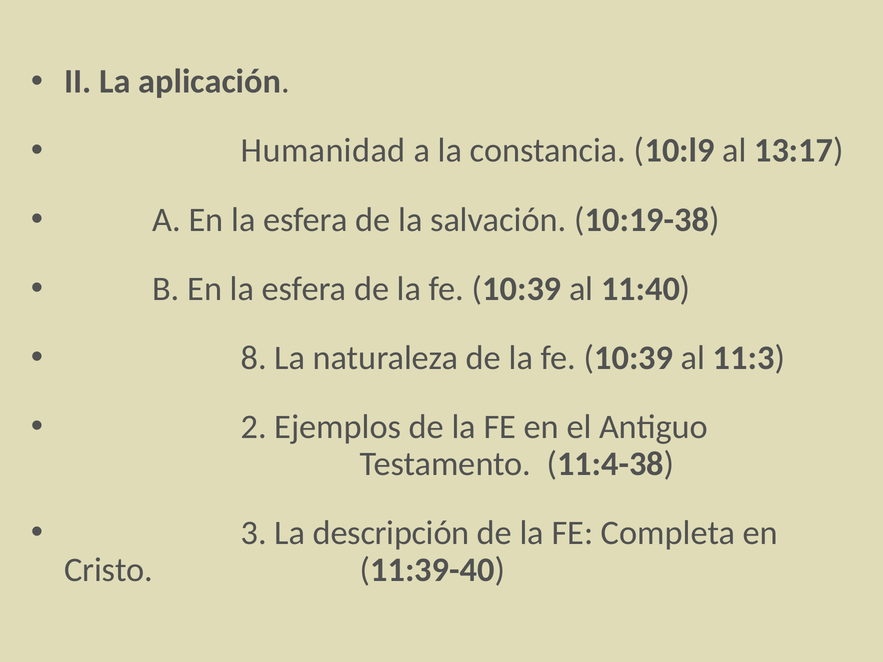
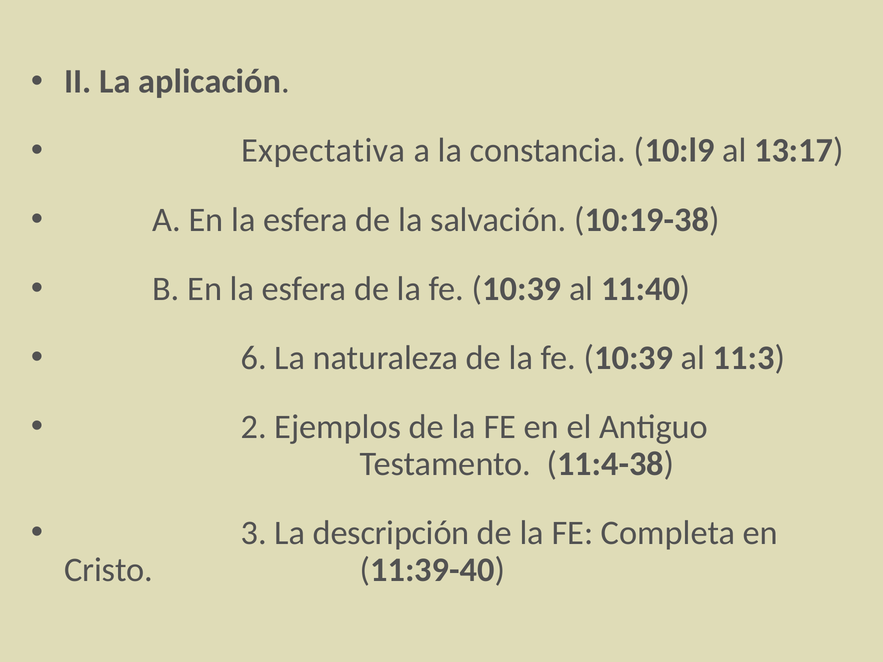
Humanidad: Humanidad -> Expectativa (323, 151)
8: 8 -> 6 (254, 358)
